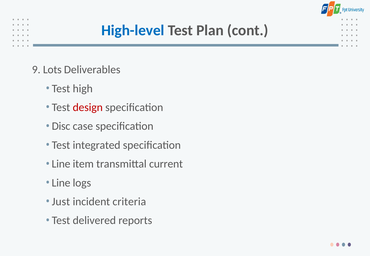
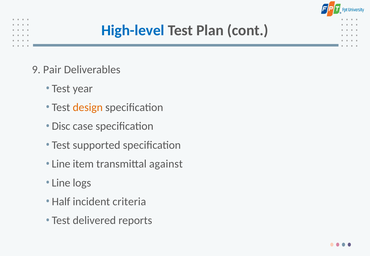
Lots: Lots -> Pair (52, 70)
high: high -> year (83, 89)
design colour: red -> orange (88, 107)
integrated: integrated -> supported (97, 145)
current: current -> against (166, 164)
Just: Just -> Half (61, 202)
